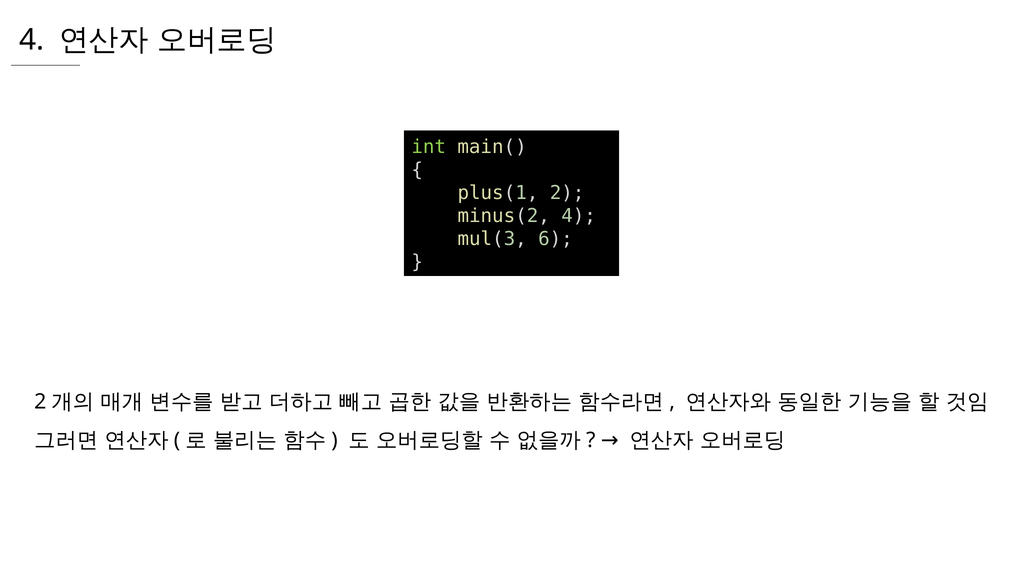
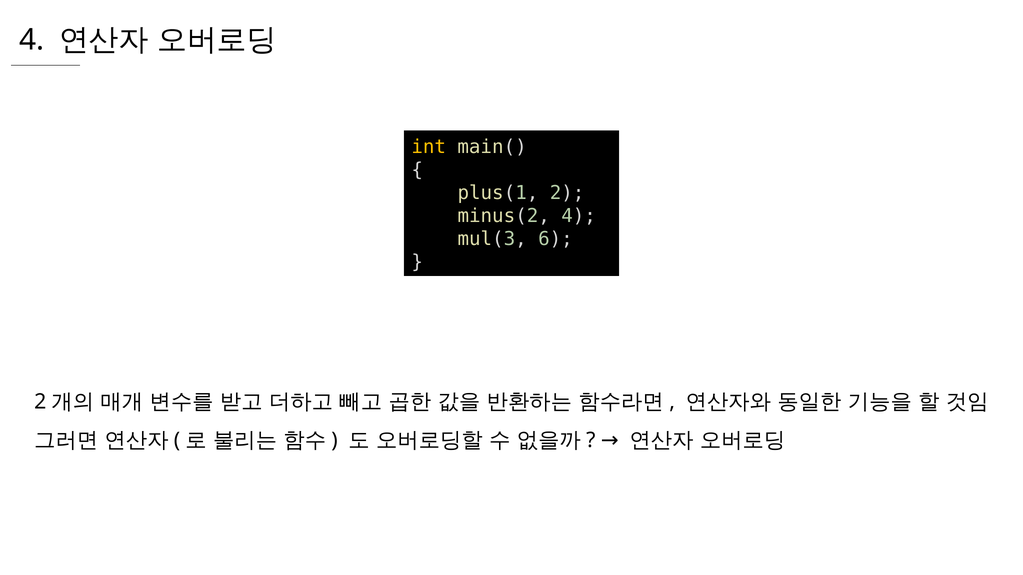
int colour: light green -> yellow (429, 147)
